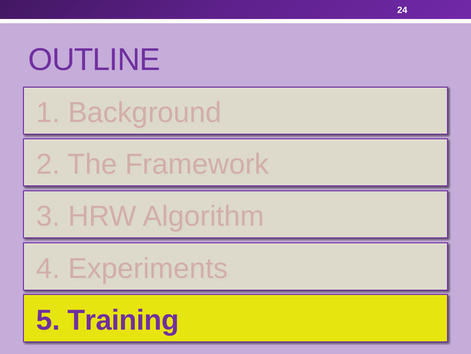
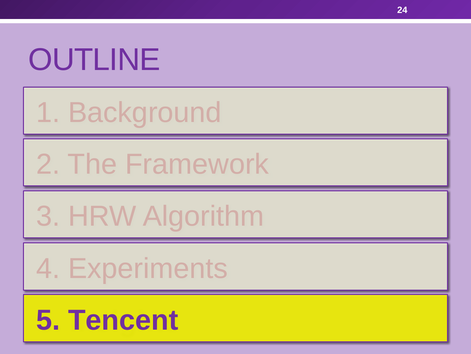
Training: Training -> Tencent (123, 320)
